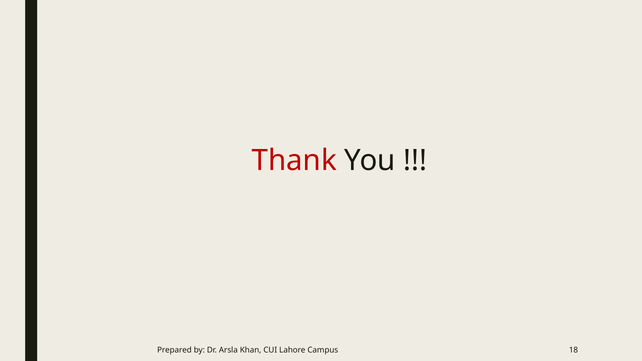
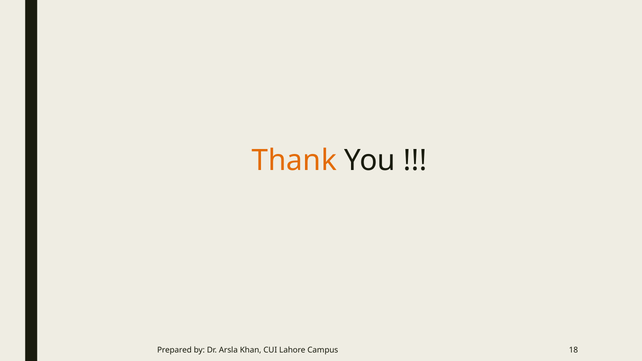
Thank colour: red -> orange (294, 161)
